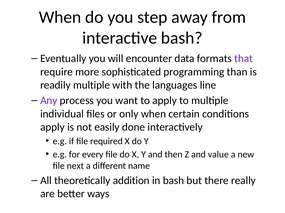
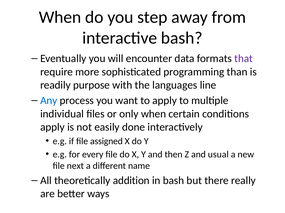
readily multiple: multiple -> purpose (92, 85)
Any colour: purple -> blue (49, 101)
required: required -> assigned (106, 142)
value: value -> usual (218, 155)
